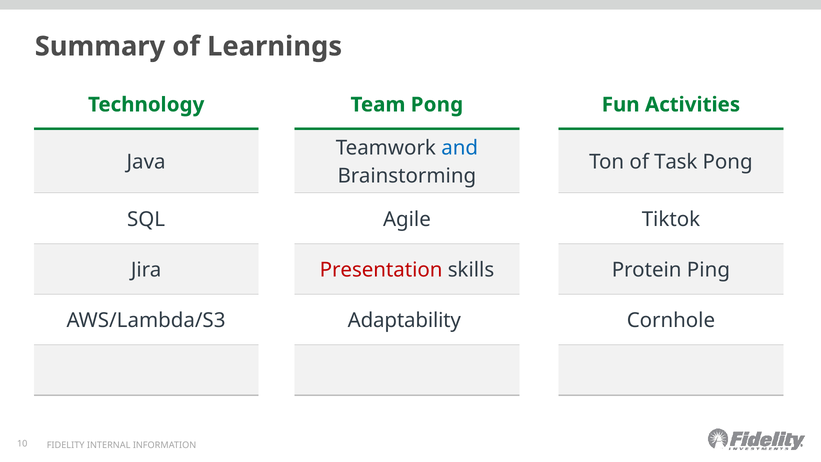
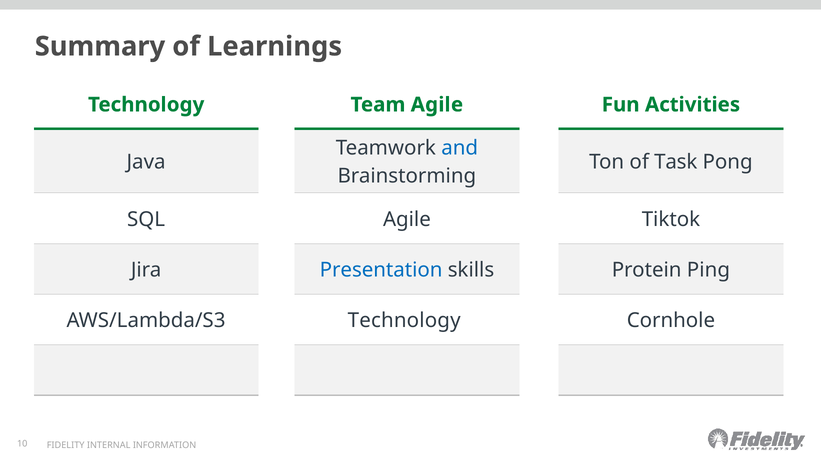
Team Pong: Pong -> Agile (437, 105)
Presentation colour: red -> blue (381, 270)
AWS/Lambda/S3 Adaptability: Adaptability -> Technology (404, 320)
